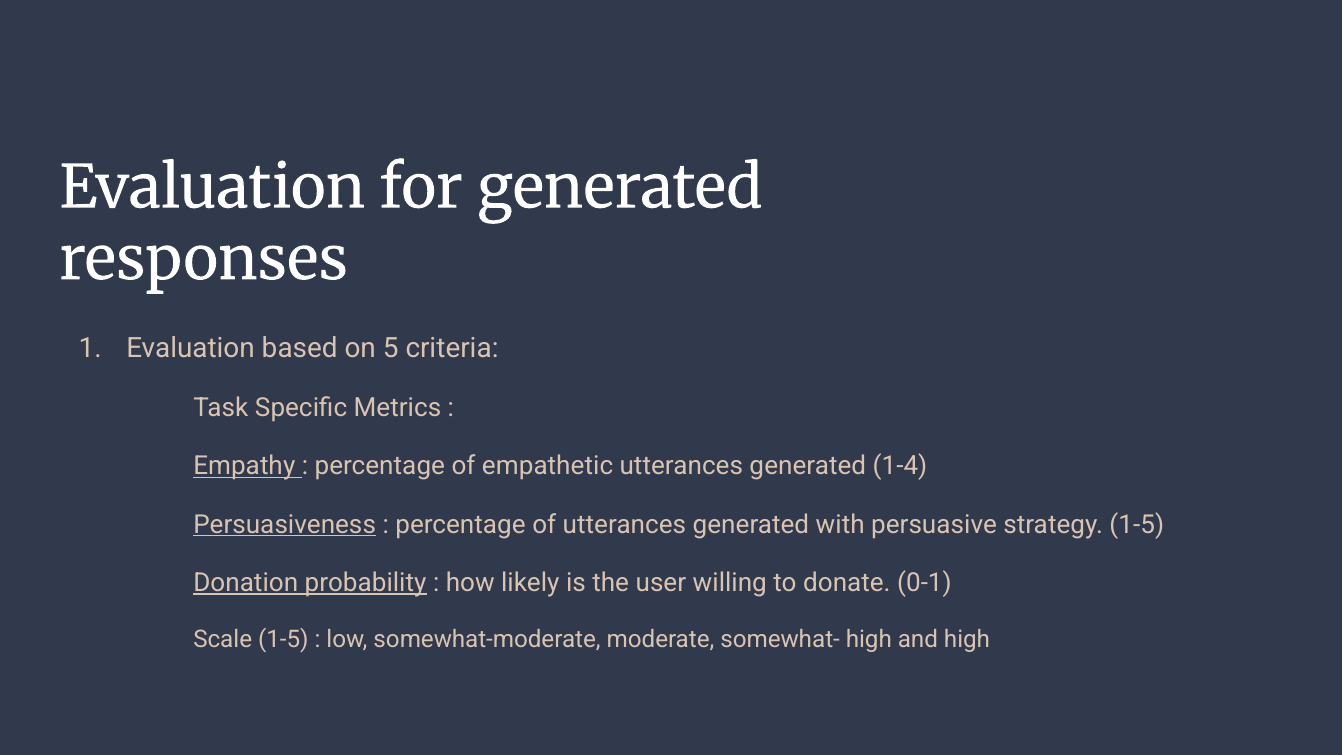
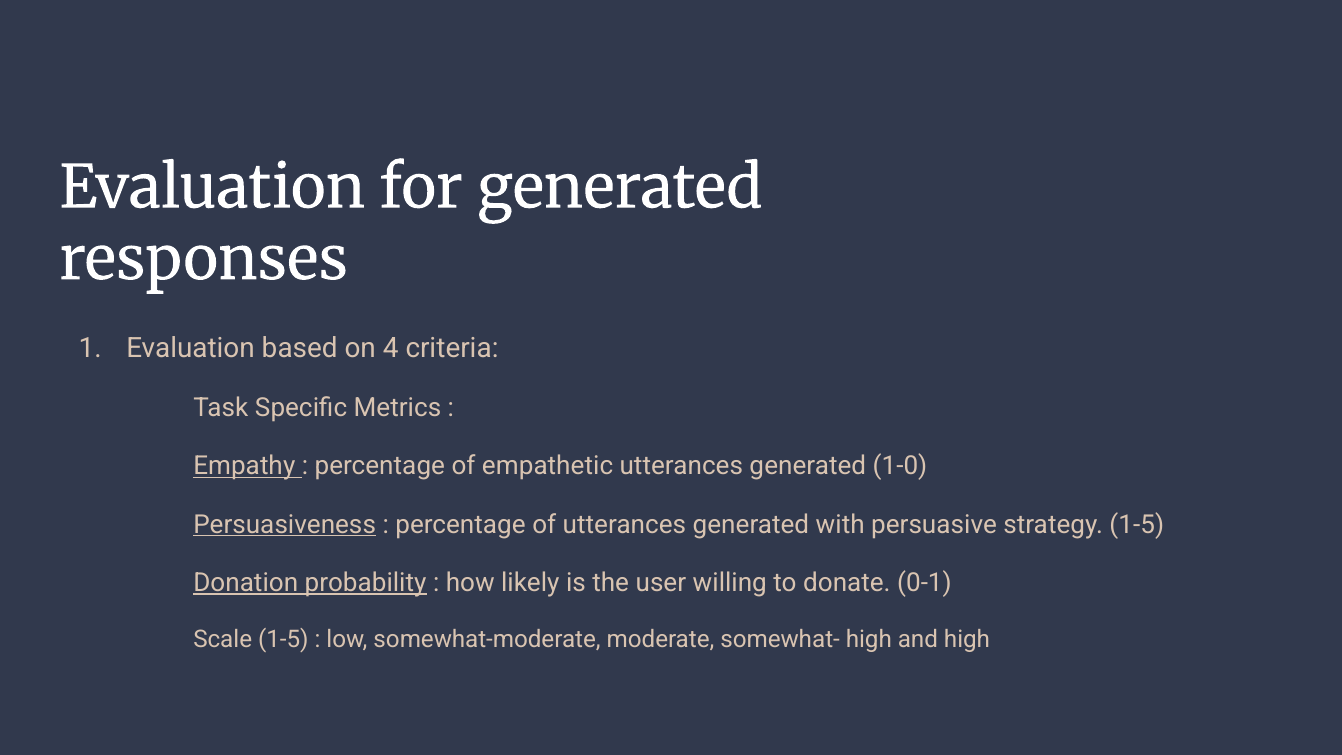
5: 5 -> 4 (391, 349)
1-4: 1-4 -> 1-0 (900, 466)
